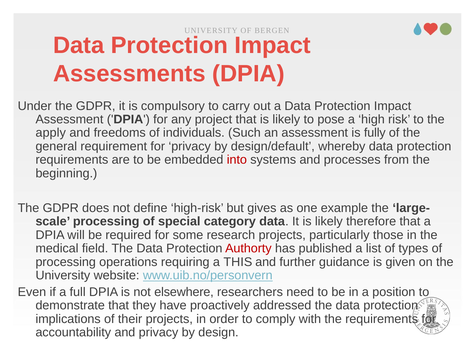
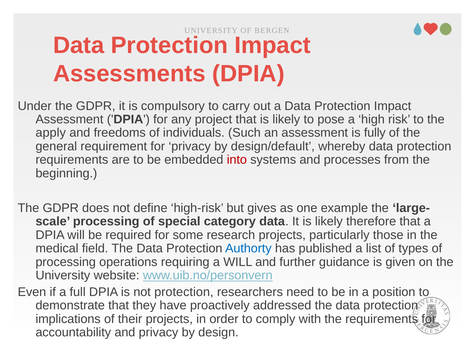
Authorty colour: red -> blue (248, 249)
a THIS: THIS -> WILL (238, 262)
not elsewhere: elsewhere -> protection (184, 292)
